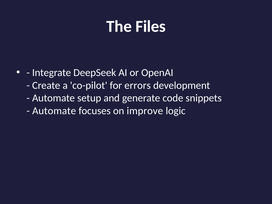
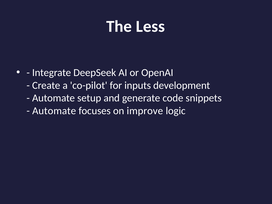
Files: Files -> Less (150, 26)
errors: errors -> inputs (138, 85)
